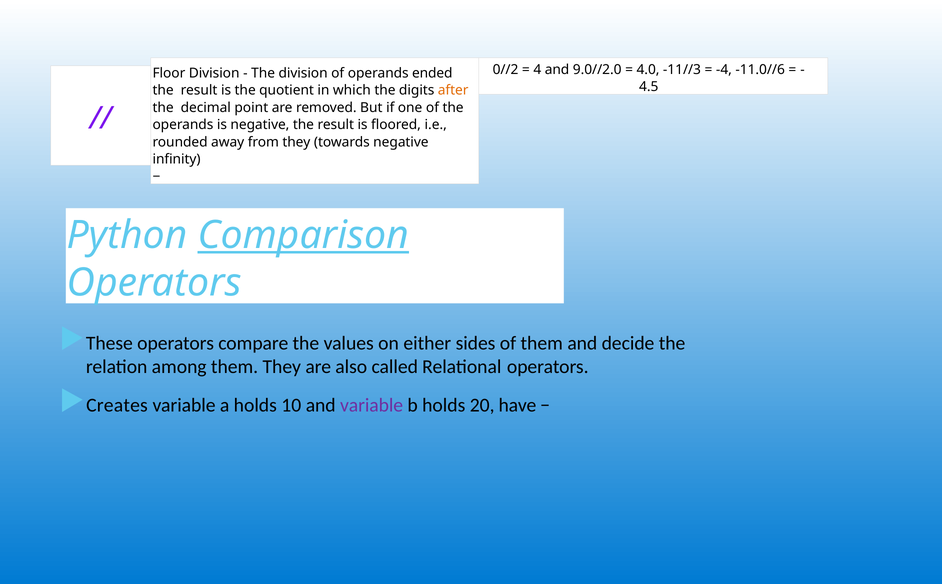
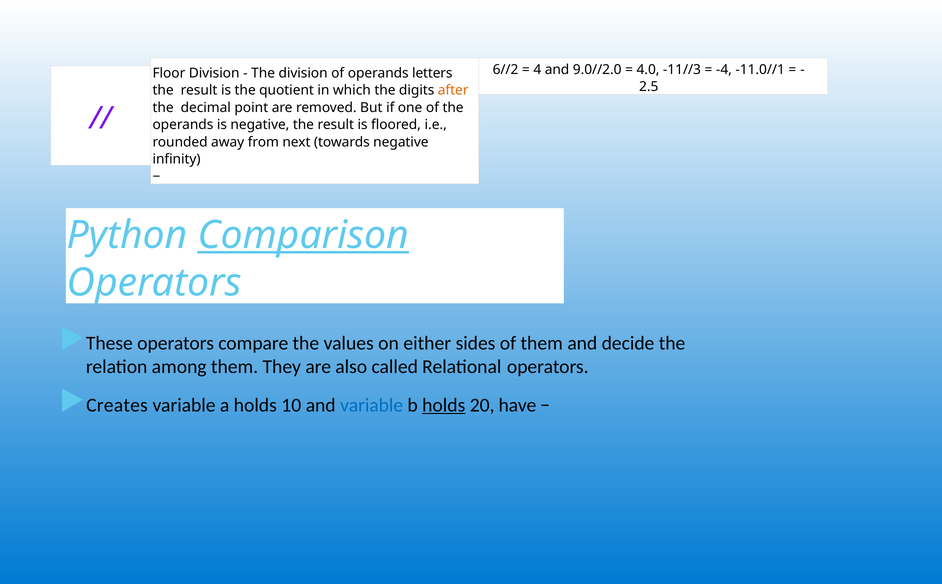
0//2: 0//2 -> 6//2 (506, 70)
-11.0//6: -11.0//6 -> -11.0//1 (760, 70)
ended: ended -> letters (432, 73)
4.5: 4.5 -> 2.5 (649, 87)
from they: they -> next (296, 142)
variable colour: purple -> blue (372, 405)
holds underline: none -> present (444, 405)
